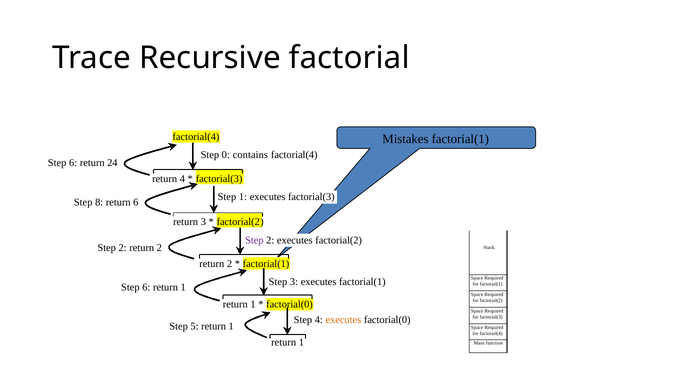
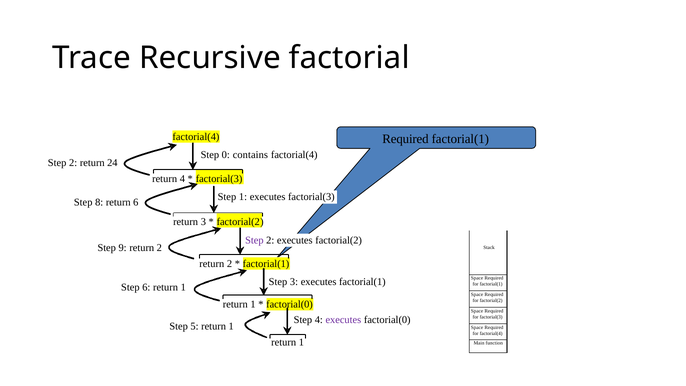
Mistakes: Mistakes -> Required (405, 139)
6: 6 -> 2 (73, 163)
2: 2 -> 9 (123, 248)
executes colour: orange -> purple (343, 320)
